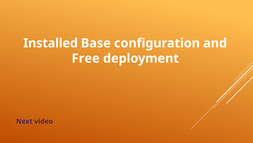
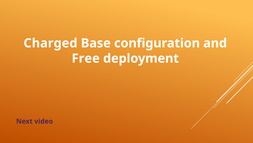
Installed: Installed -> Charged (50, 43)
